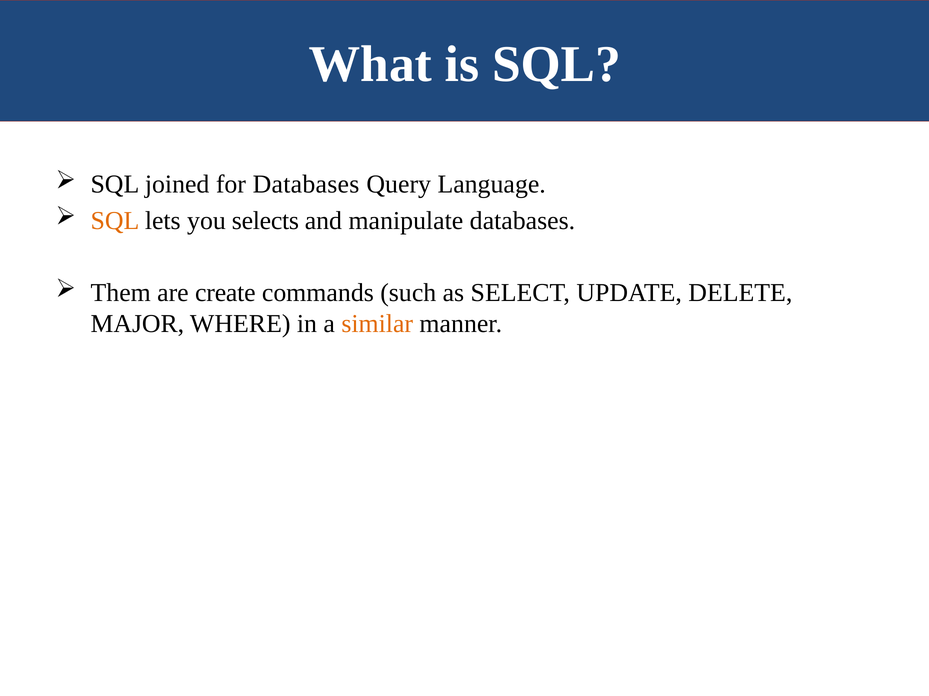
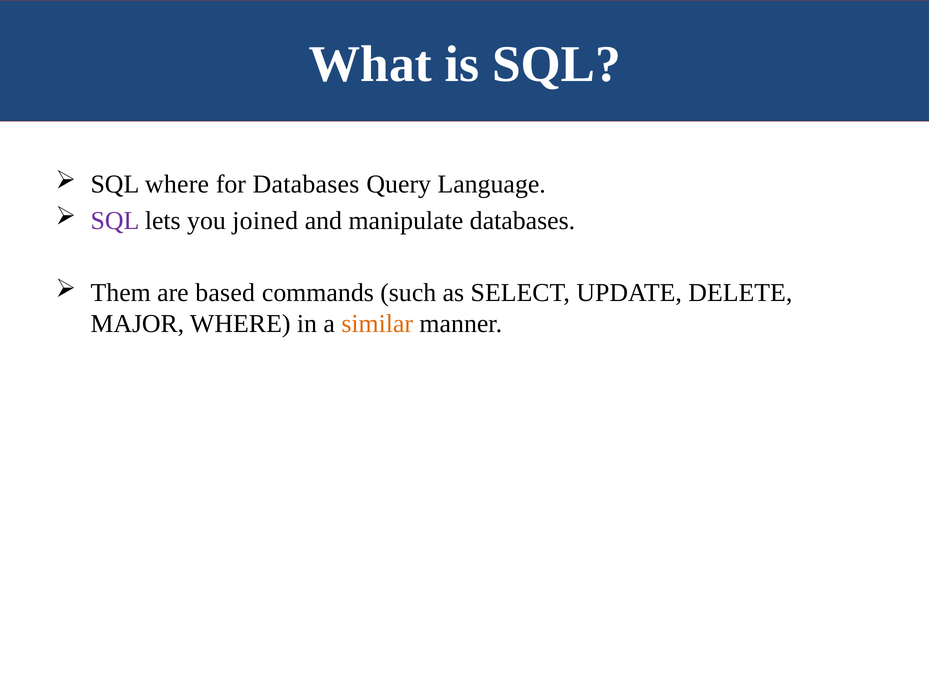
SQL joined: joined -> where (177, 185)
SQL colour: orange -> purple (115, 221)
selects: selects -> joined (265, 221)
create: create -> based (225, 293)
